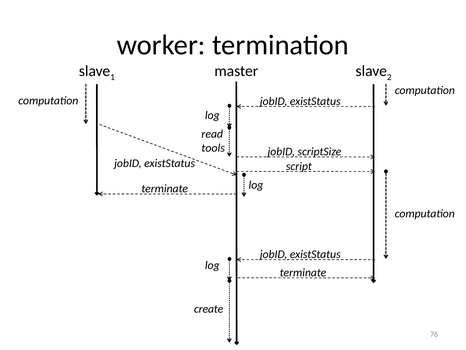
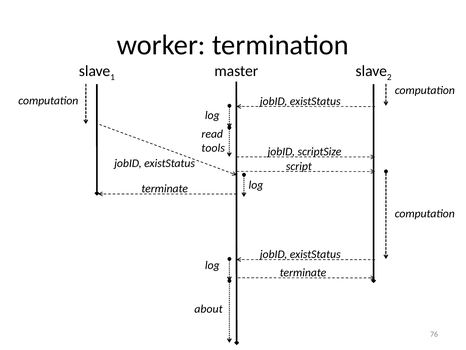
create: create -> about (209, 309)
